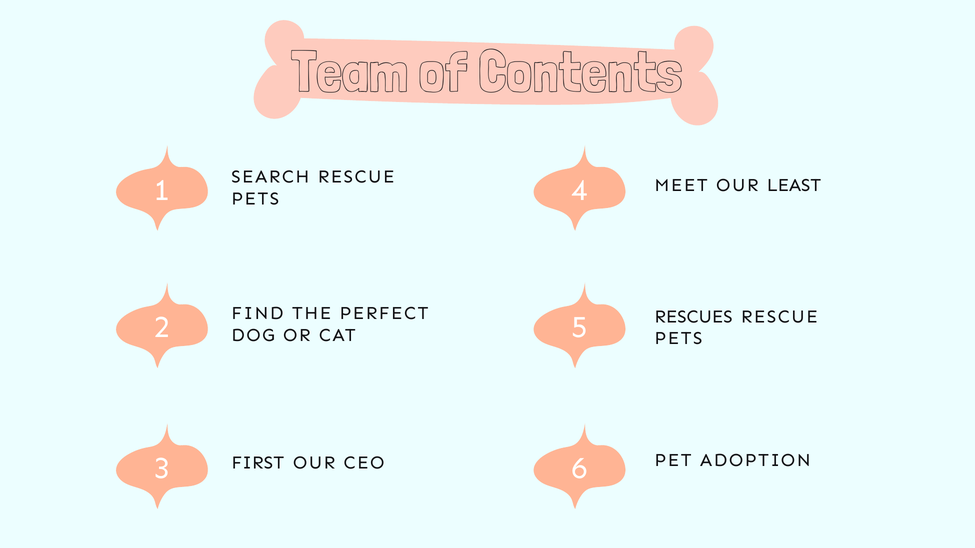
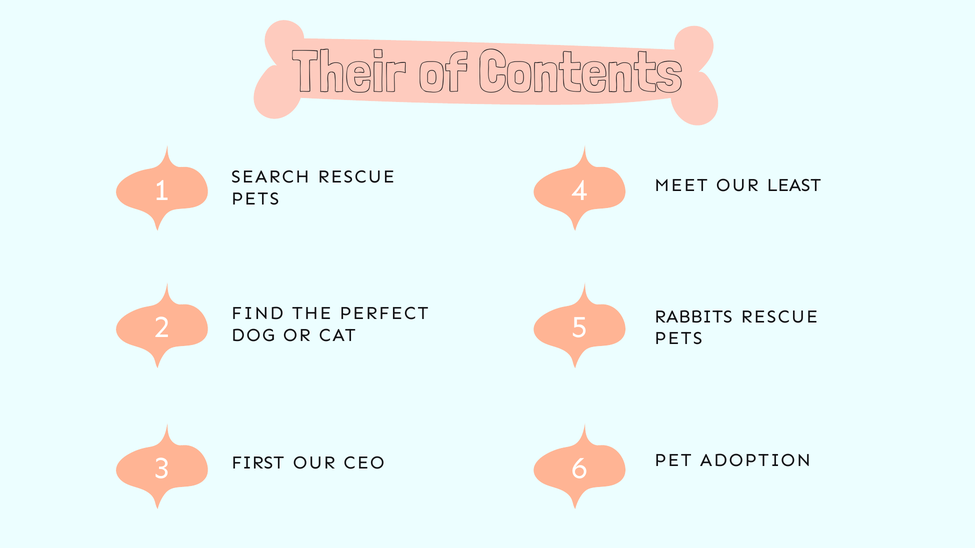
Team: Team -> Their (349, 72)
RESCUES: RESCUES -> RABBITS (693, 317)
